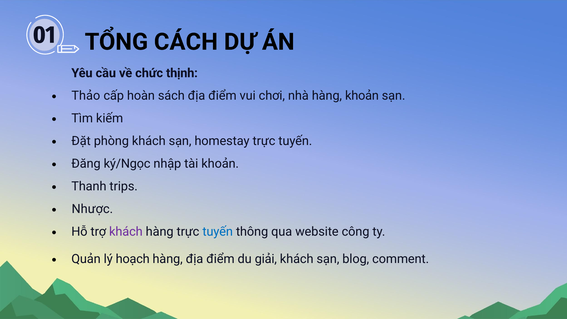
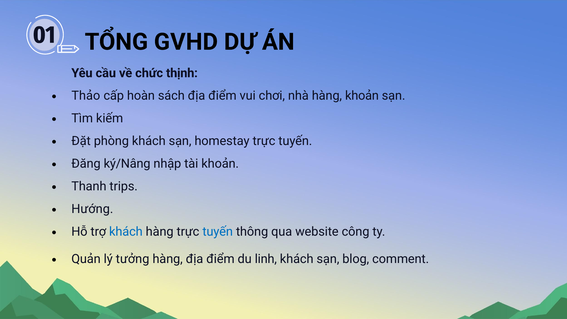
CÁCH: CÁCH -> GVHD (186, 42)
ký/Ngọc: ký/Ngọc -> ký/Nâng (127, 164)
Nhược: Nhược -> Hướng (92, 209)
khách colour: purple -> blue (126, 232)
hoạch: hoạch -> tưởng (133, 259)
giải: giải -> linh (266, 259)
